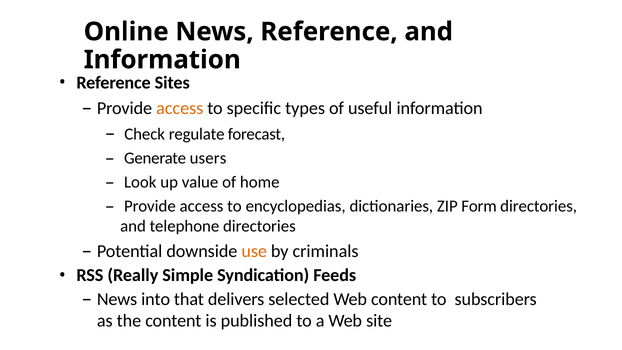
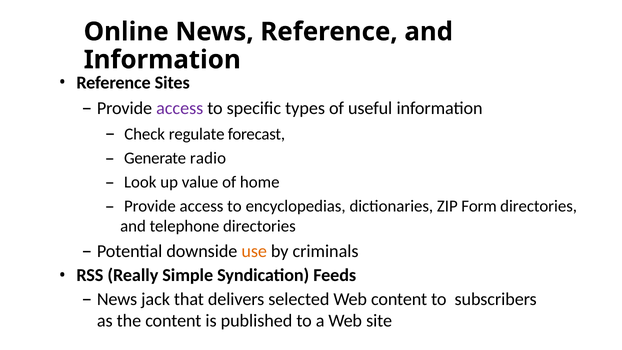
access colour: orange -> purple (180, 108)
users: users -> radio (208, 158)
into: into -> jack (156, 299)
